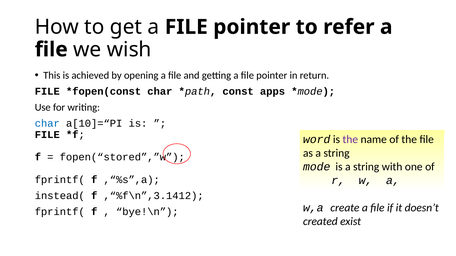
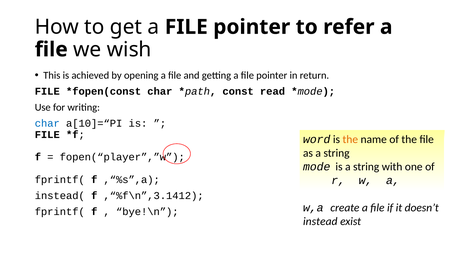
apps: apps -> read (273, 92)
the colour: purple -> orange (350, 140)
fopen(“stored”,”w: fopen(“stored”,”w -> fopen(“player”,”w (122, 158)
created: created -> instead (320, 222)
